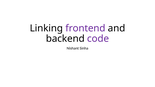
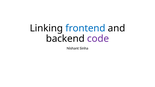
frontend colour: purple -> blue (85, 28)
